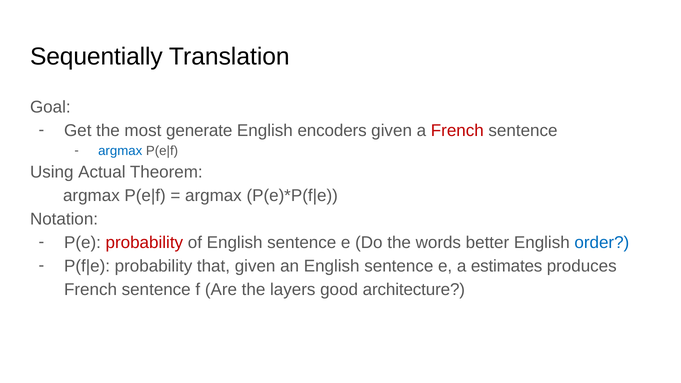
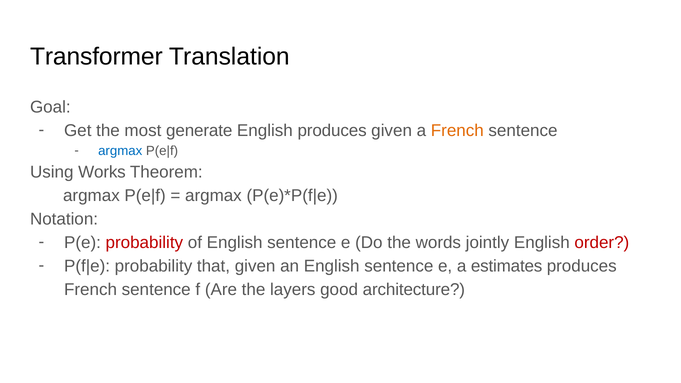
Sequentially: Sequentially -> Transformer (96, 56)
English encoders: encoders -> produces (332, 131)
French colour: red -> orange (457, 131)
Actual: Actual -> Works (102, 172)
better: better -> jointly (487, 243)
order colour: blue -> red (602, 243)
